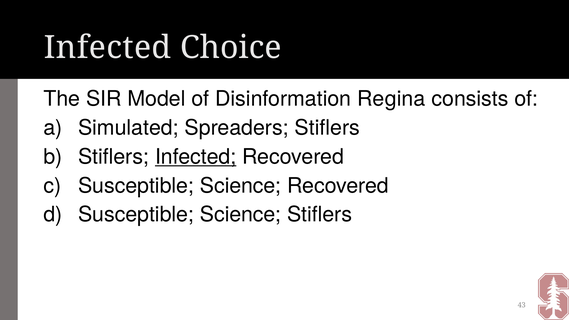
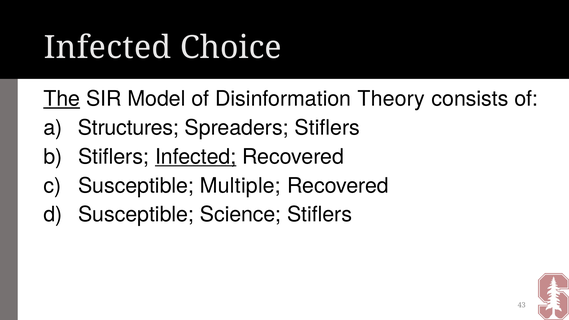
The underline: none -> present (62, 99)
Regina: Regina -> Theory (391, 99)
Simulated: Simulated -> Structures (128, 128)
Science: Science -> Multiple (240, 186)
